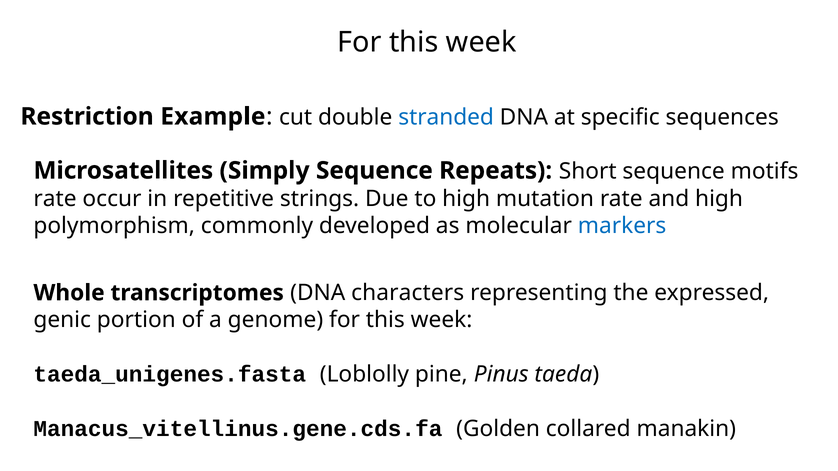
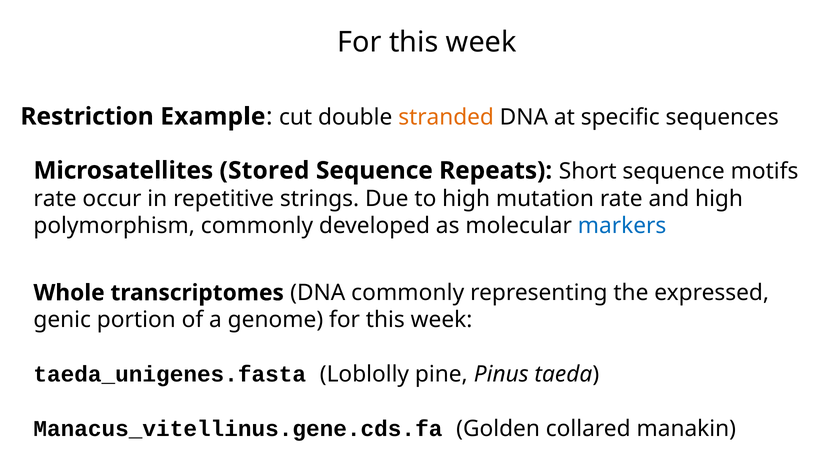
stranded colour: blue -> orange (446, 117)
Simply: Simply -> Stored (264, 171)
DNA characters: characters -> commonly (408, 293)
